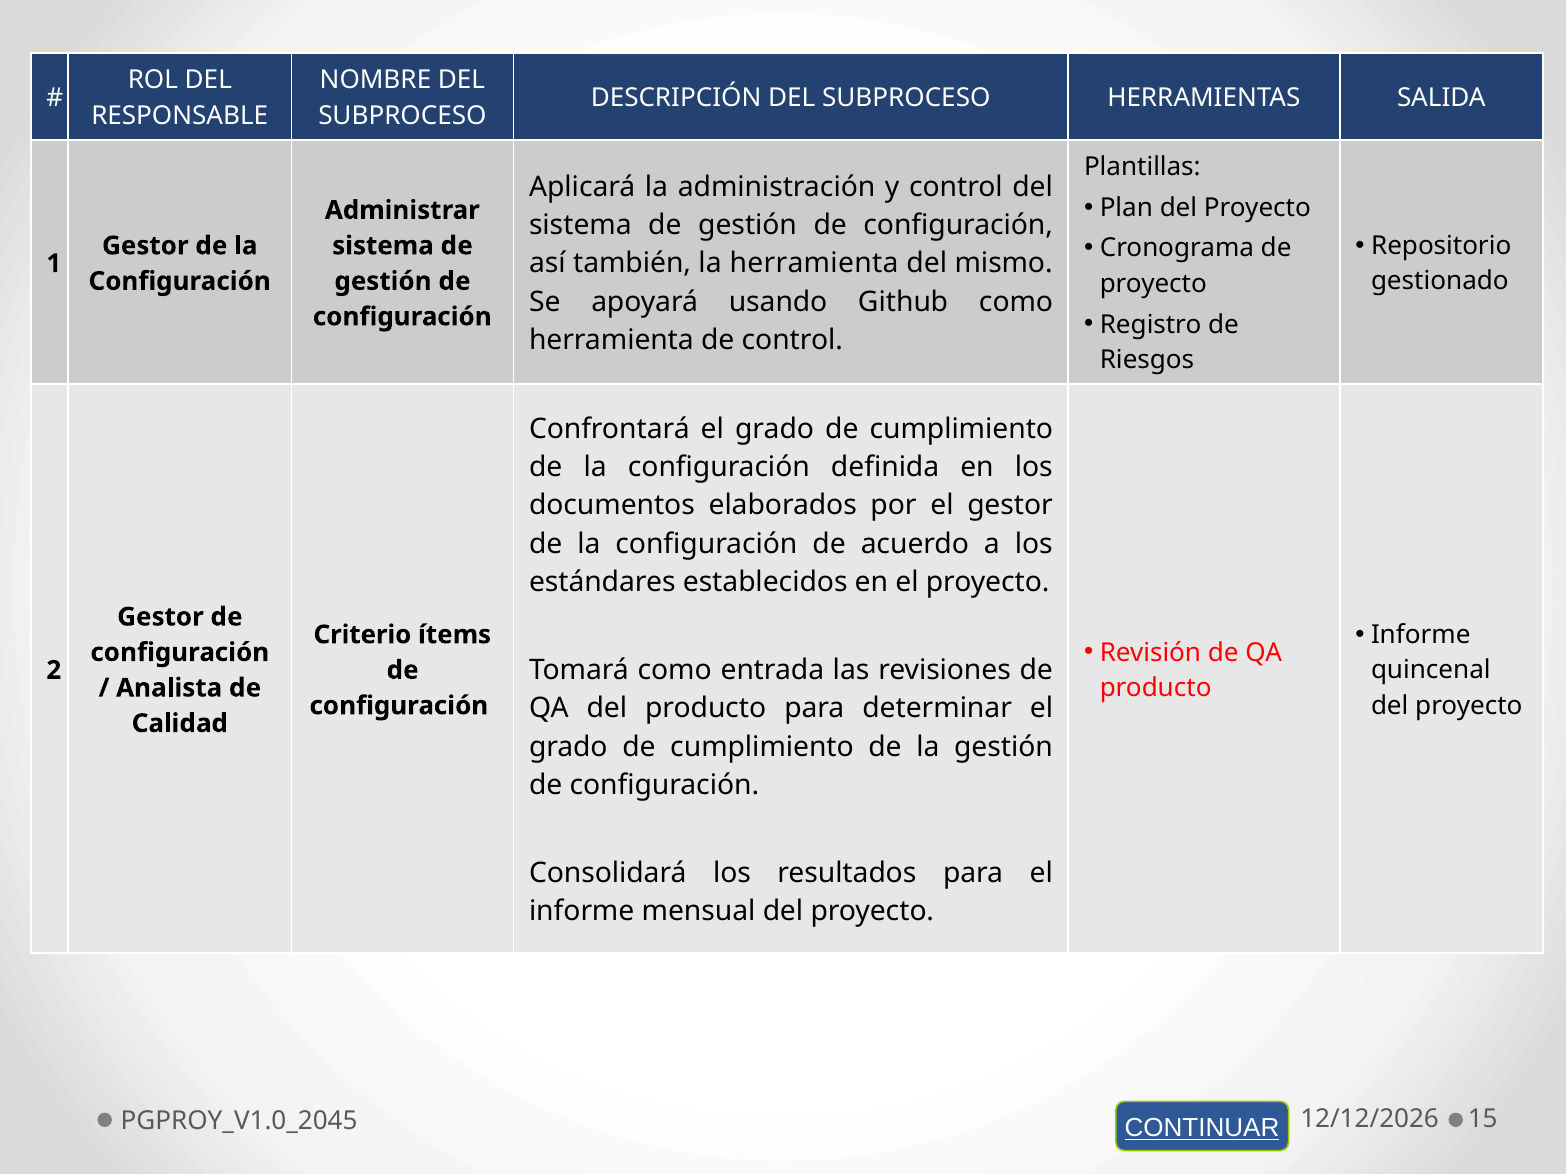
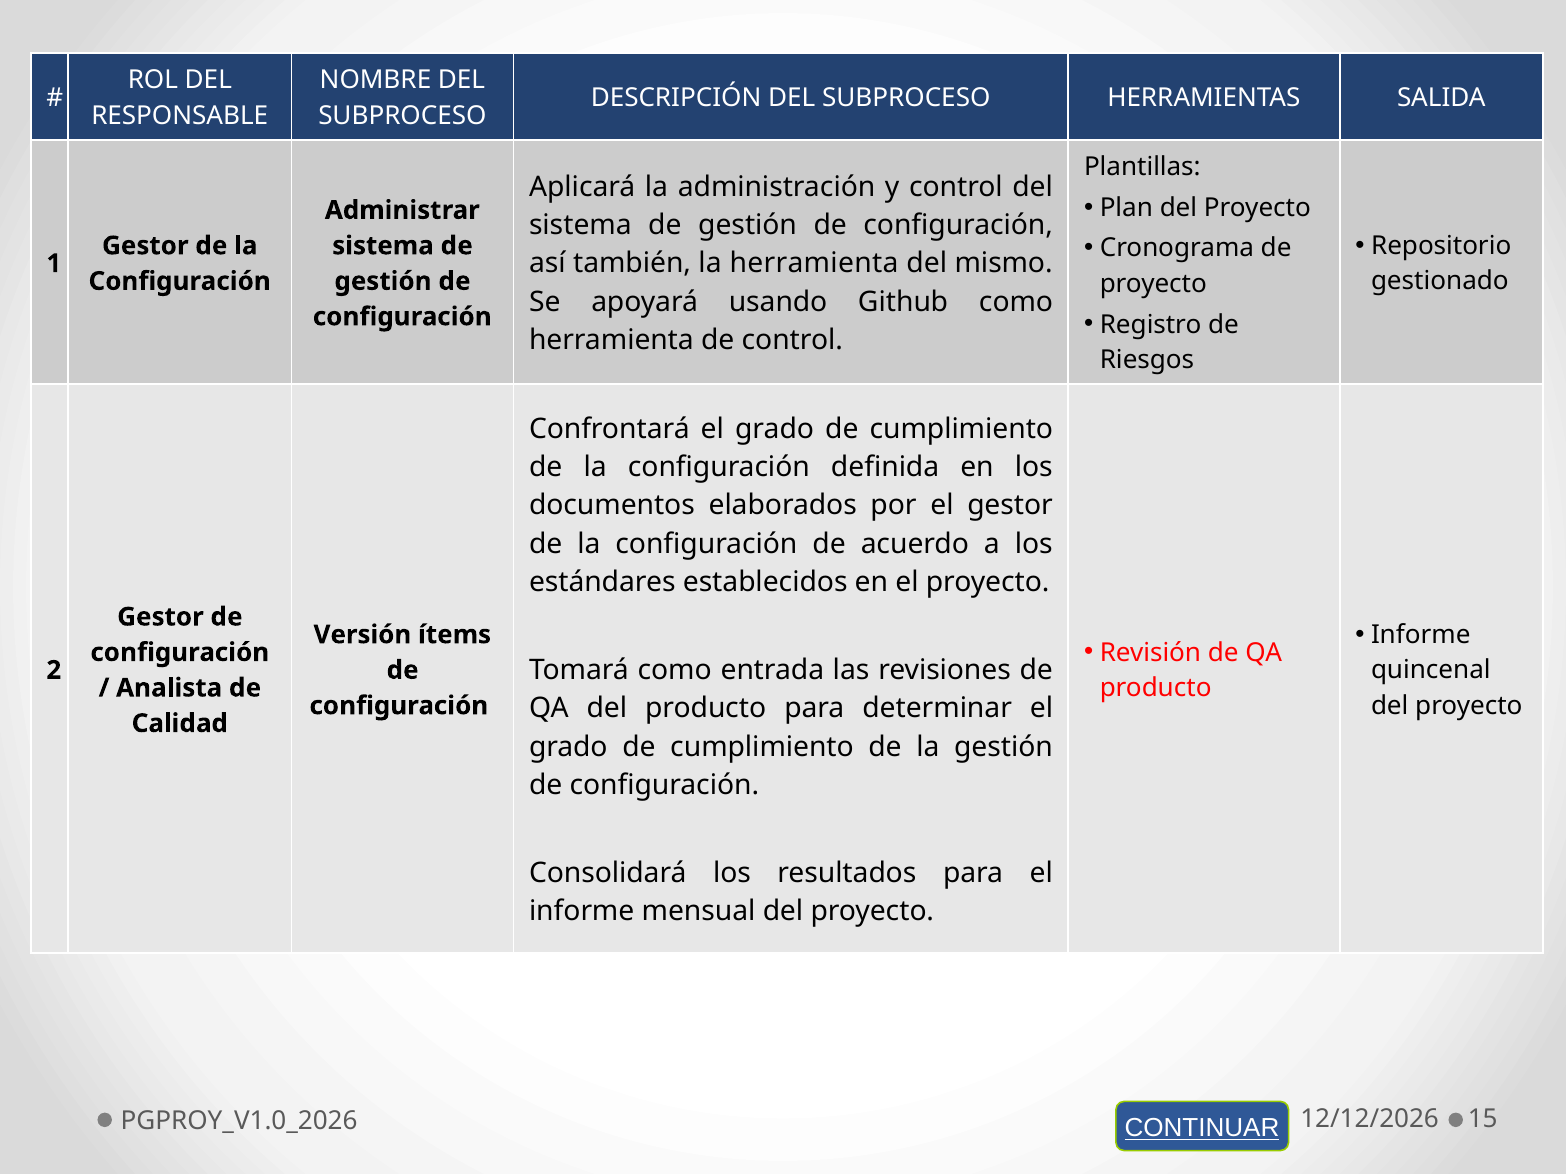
Criterio: Criterio -> Versión (362, 635)
PGPROY_V1.0_2045: PGPROY_V1.0_2045 -> PGPROY_V1.0_2026 (239, 1122)
